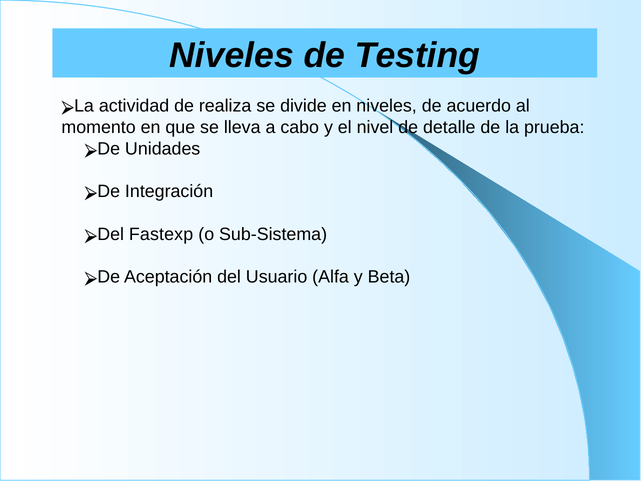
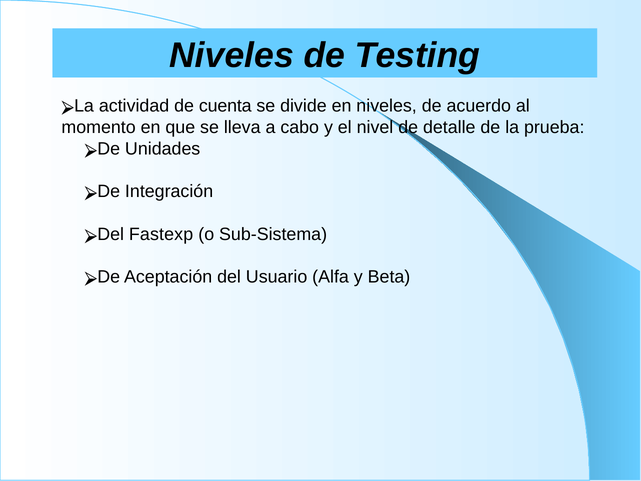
realiza: realiza -> cuenta (225, 106)
